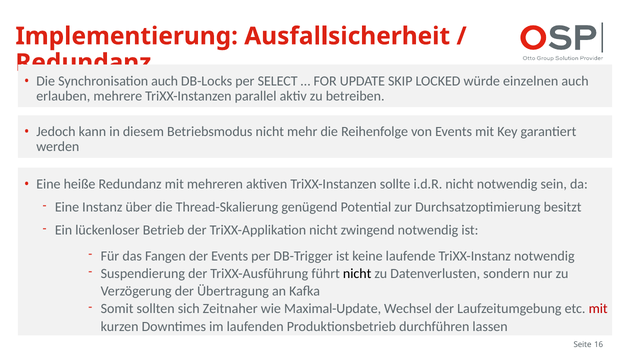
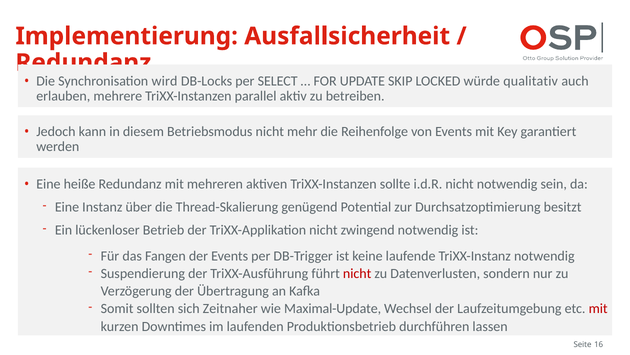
auch: auch -> wird (164, 81)
einzelnen: einzelnen -> qualitativ (531, 81)
nicht colour: black -> red (357, 273)
